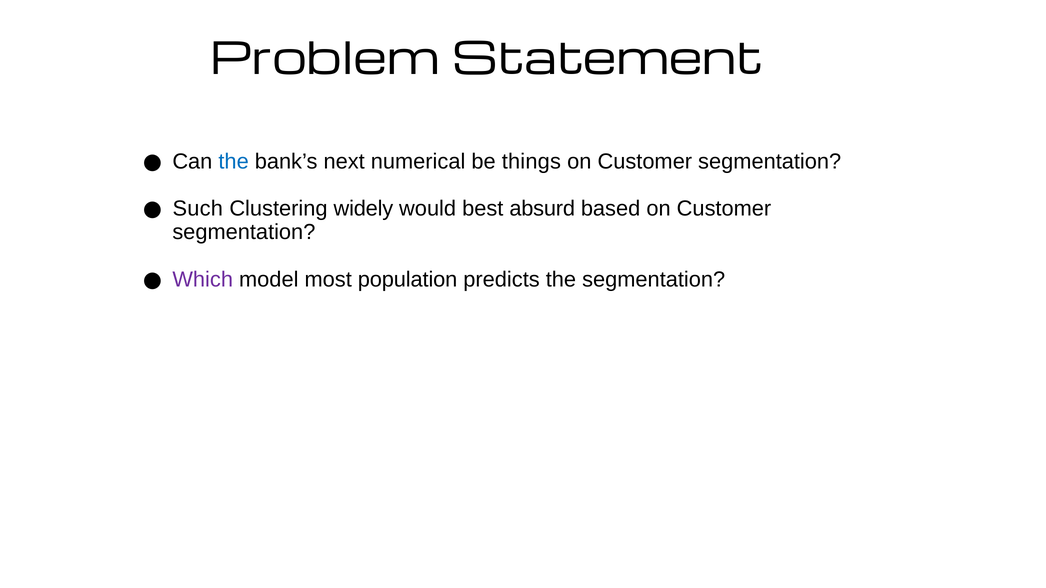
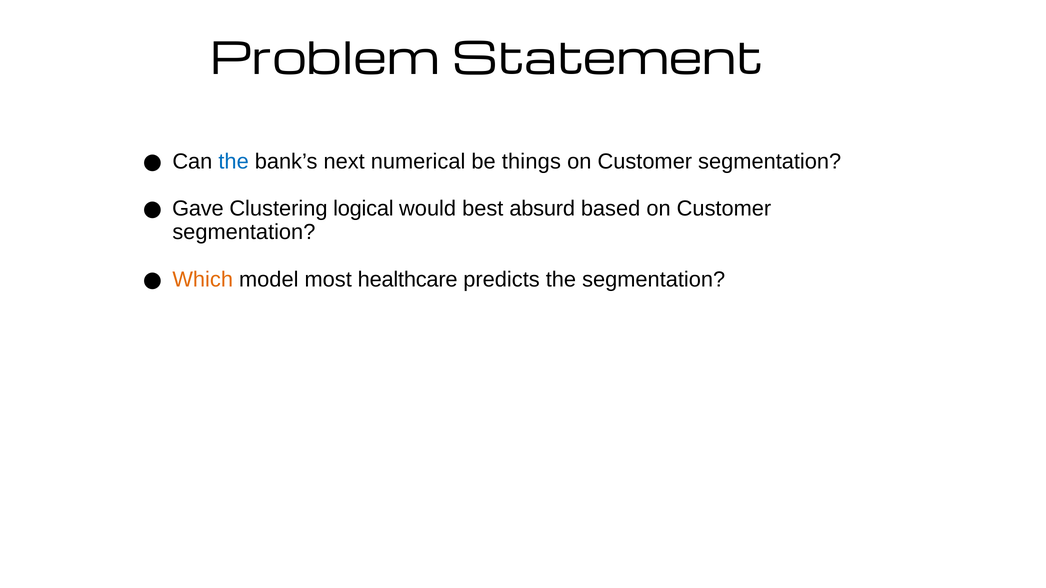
Such: Such -> Gave (198, 209)
widely: widely -> logical (363, 209)
Which colour: purple -> orange (203, 280)
population: population -> healthcare (408, 280)
